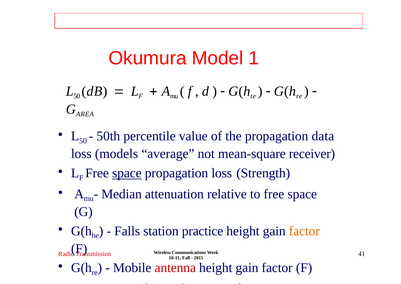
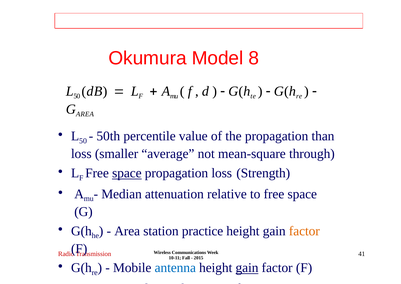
1: 1 -> 8 (254, 58)
data: data -> than (323, 136)
models: models -> smaller (117, 154)
receiver: receiver -> through (312, 154)
Falls: Falls -> Area (127, 230)
antenna colour: red -> blue (175, 267)
gain underline: none -> present (247, 267)
